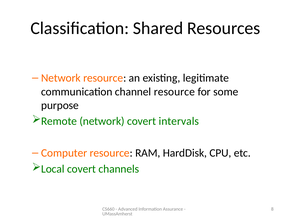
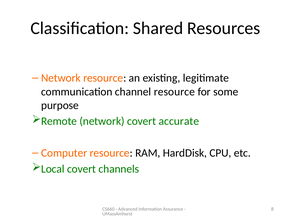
intervals: intervals -> accurate (179, 121)
